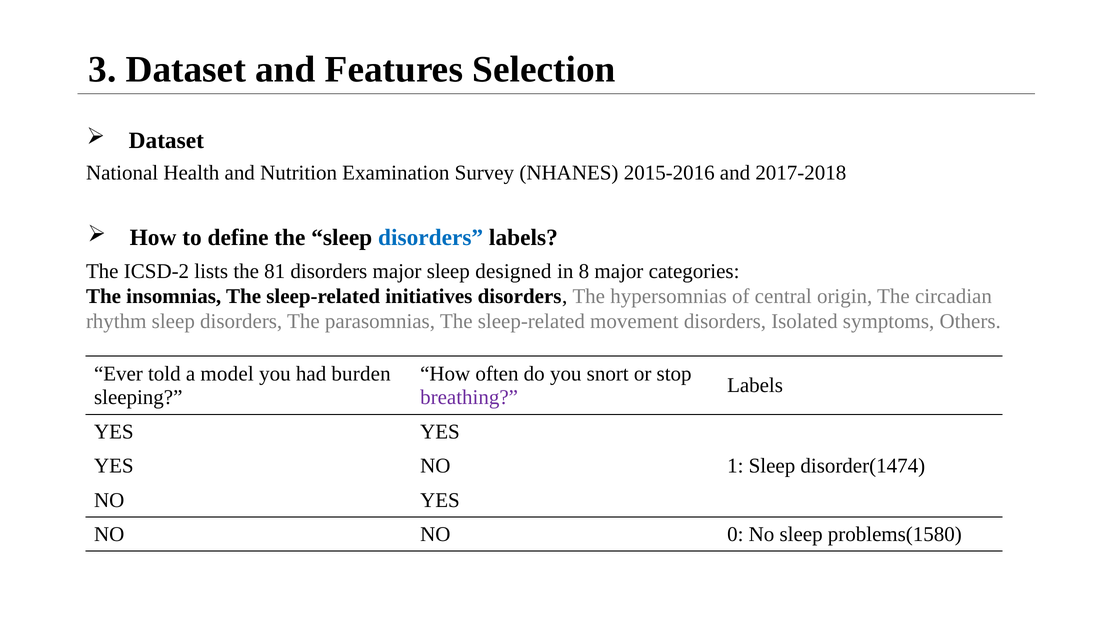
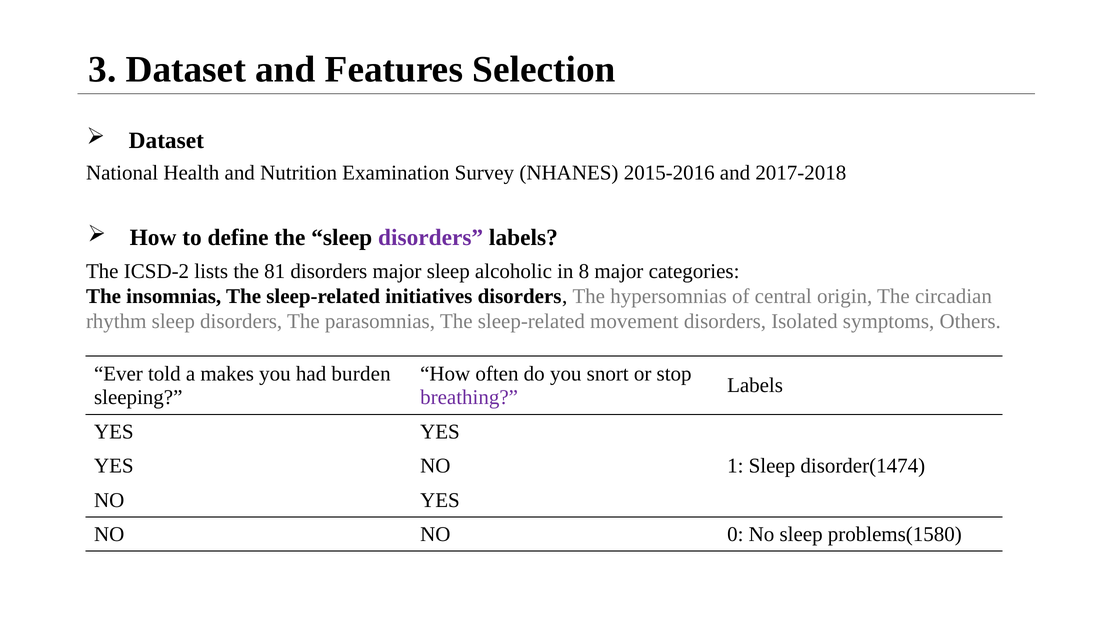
disorders colour: blue -> purple (431, 238)
designed: designed -> alcoholic (513, 271)
model: model -> makes (227, 374)
